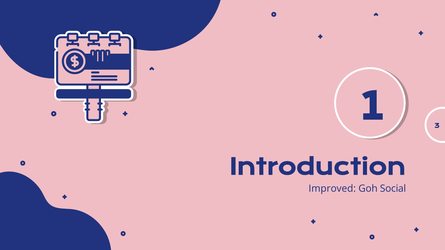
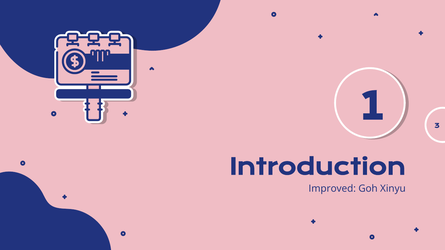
Social: Social -> Xinyu (393, 189)
